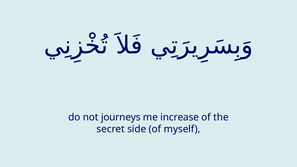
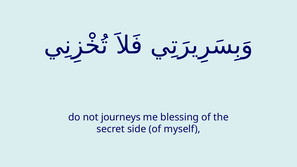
increase: increase -> blessing (180, 117)
